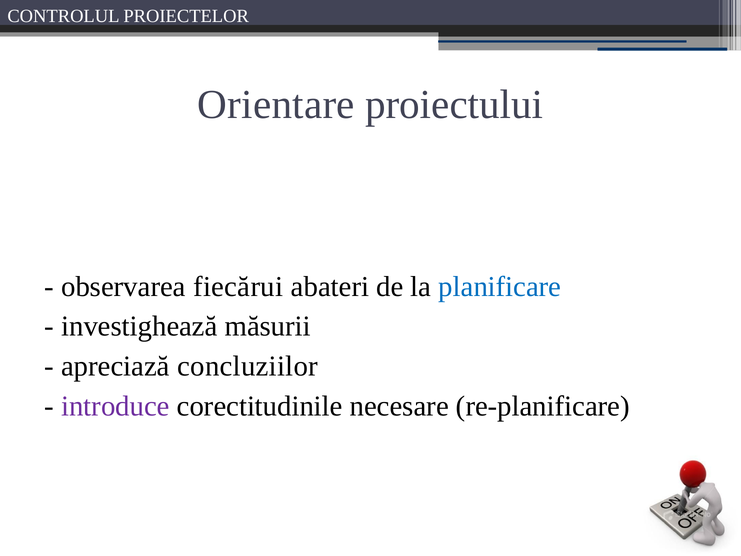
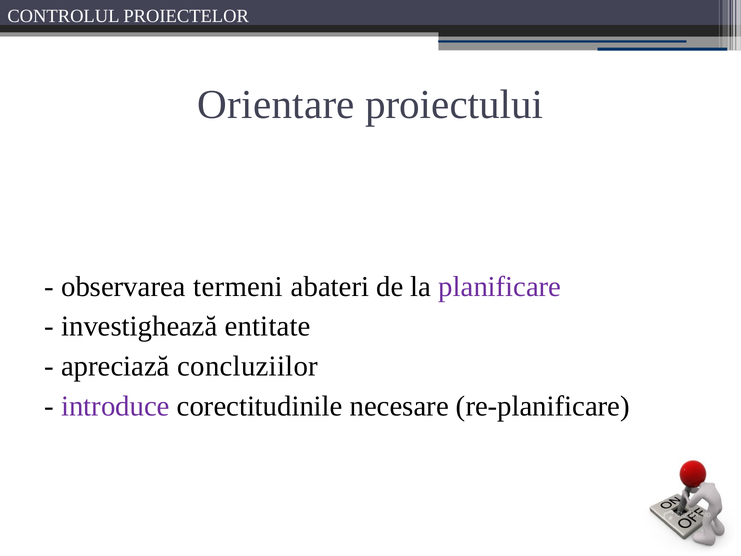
fiecărui: fiecărui -> termeni (238, 287)
planificare colour: blue -> purple (500, 287)
măsurii: măsurii -> entitate (268, 326)
